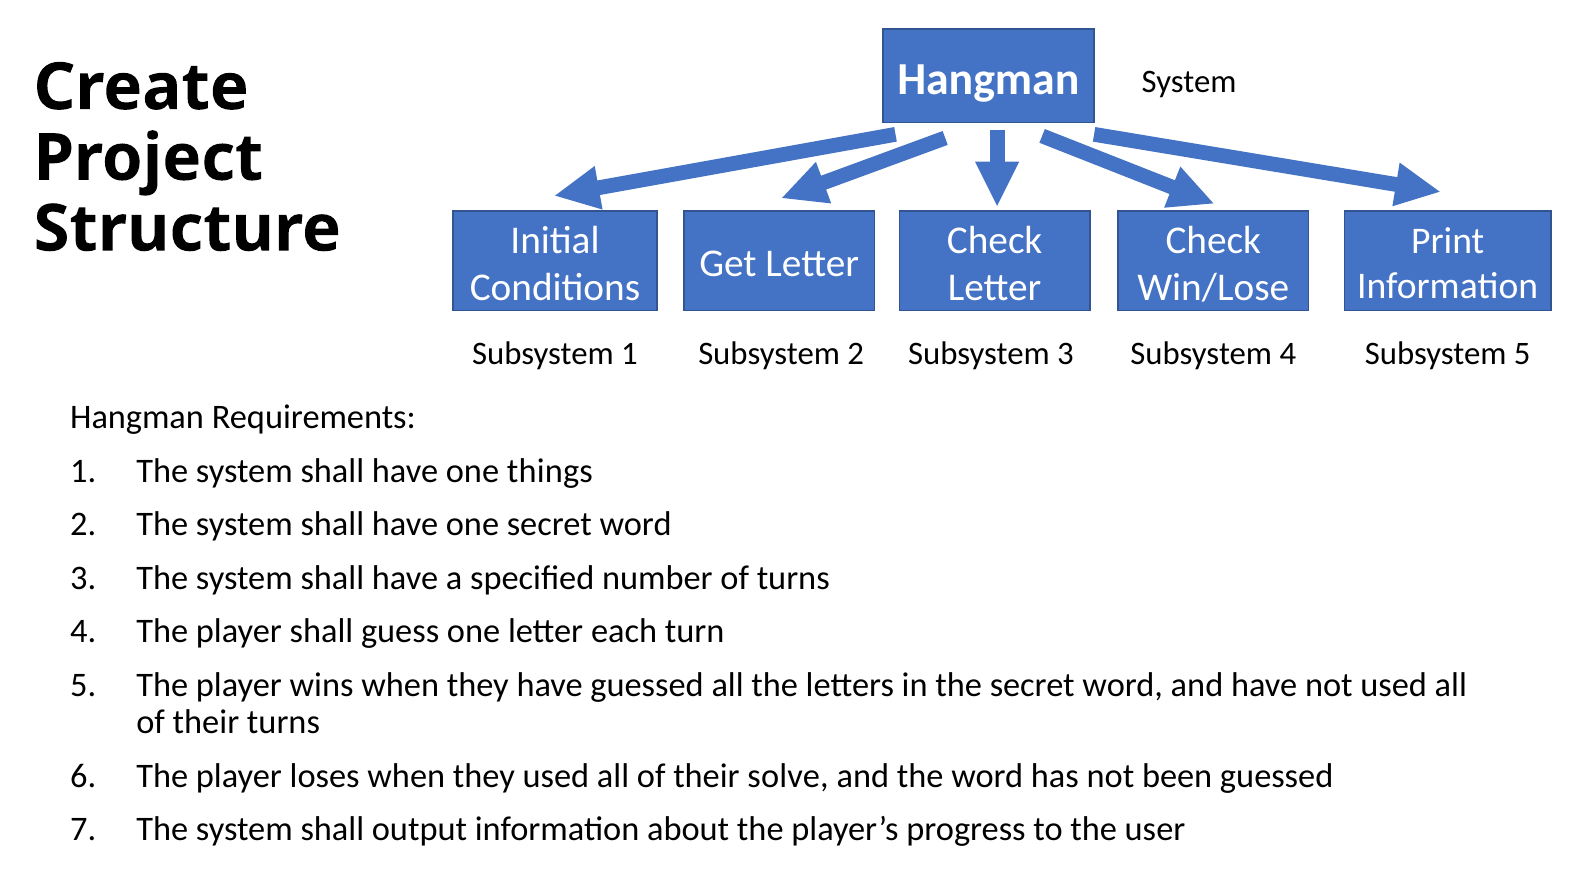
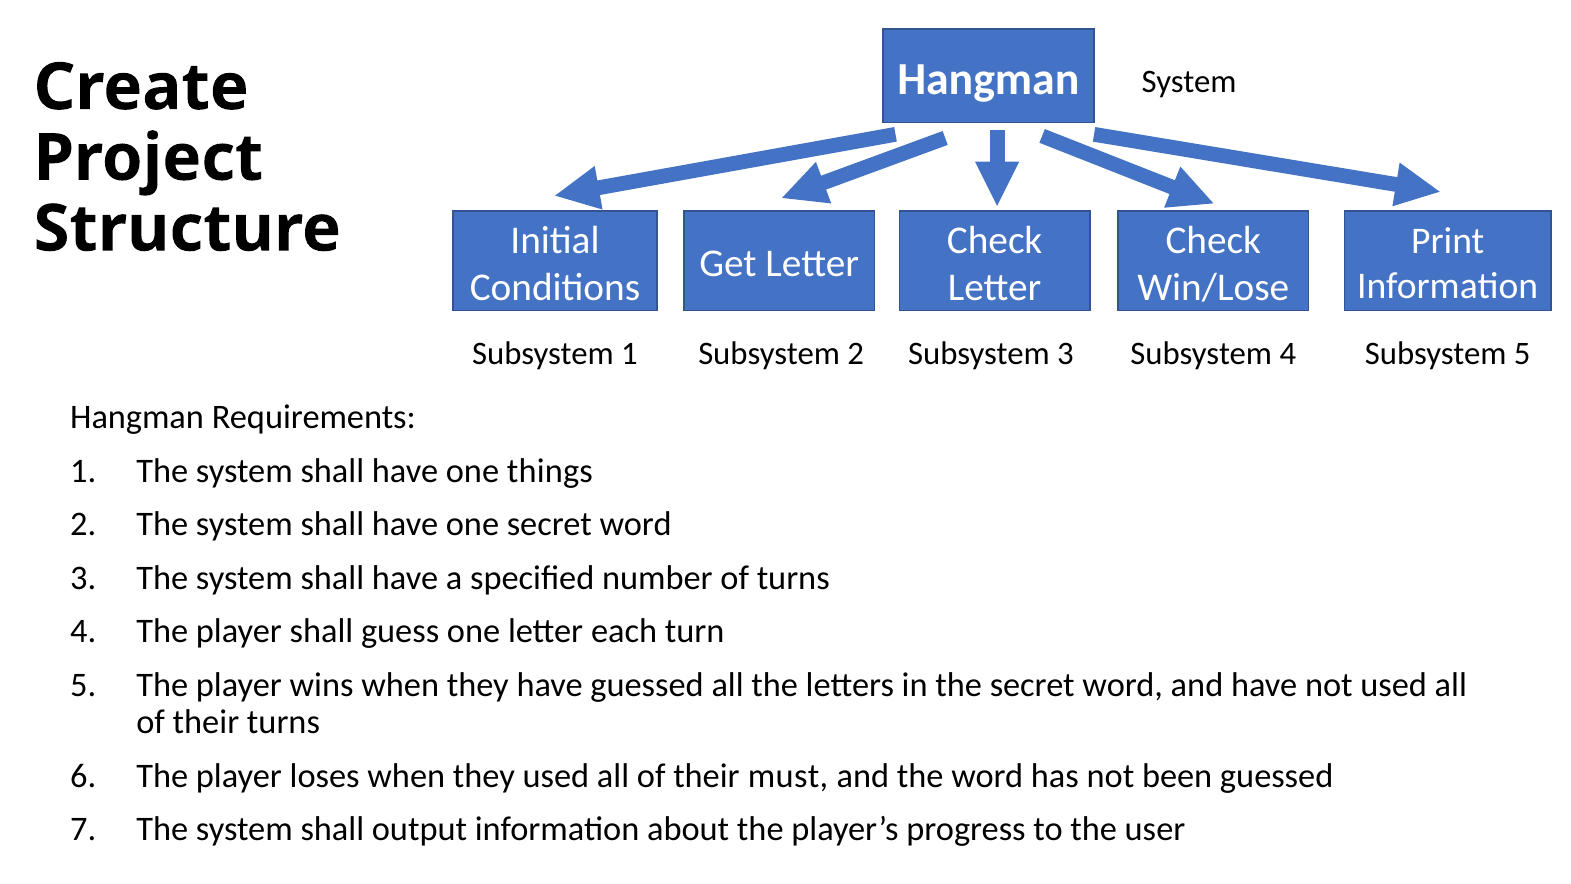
solve: solve -> must (788, 775)
